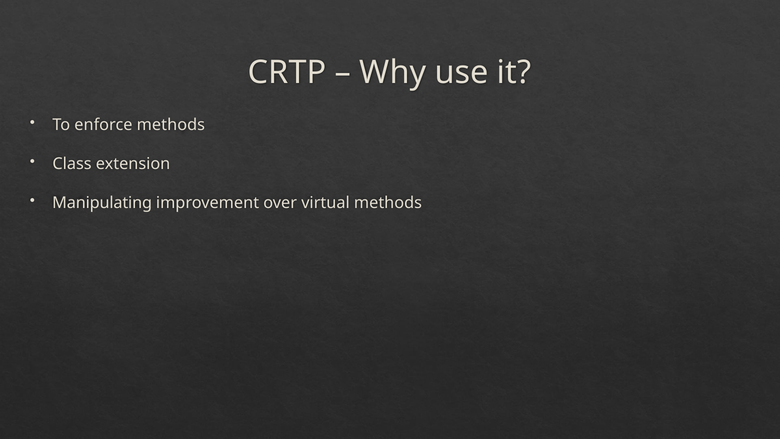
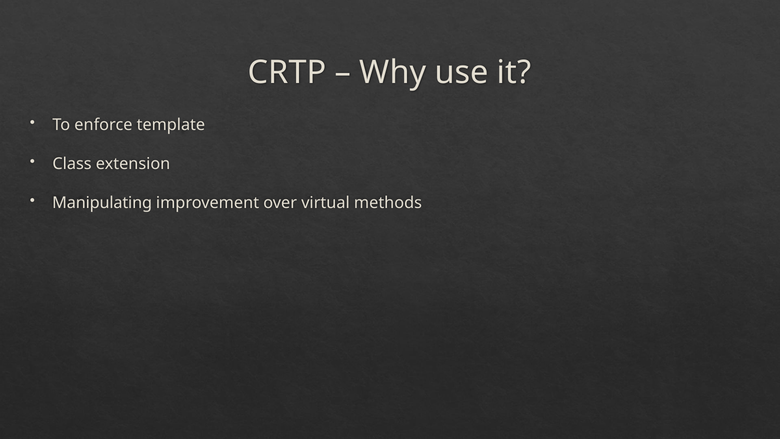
enforce methods: methods -> template (171, 125)
